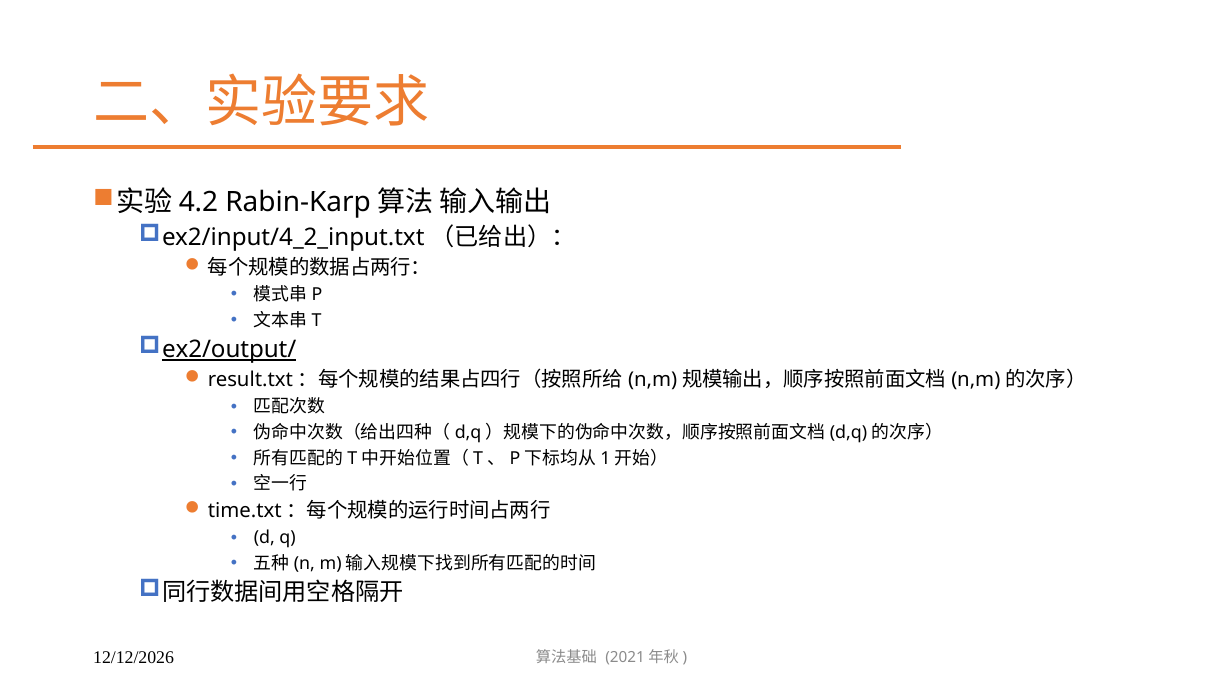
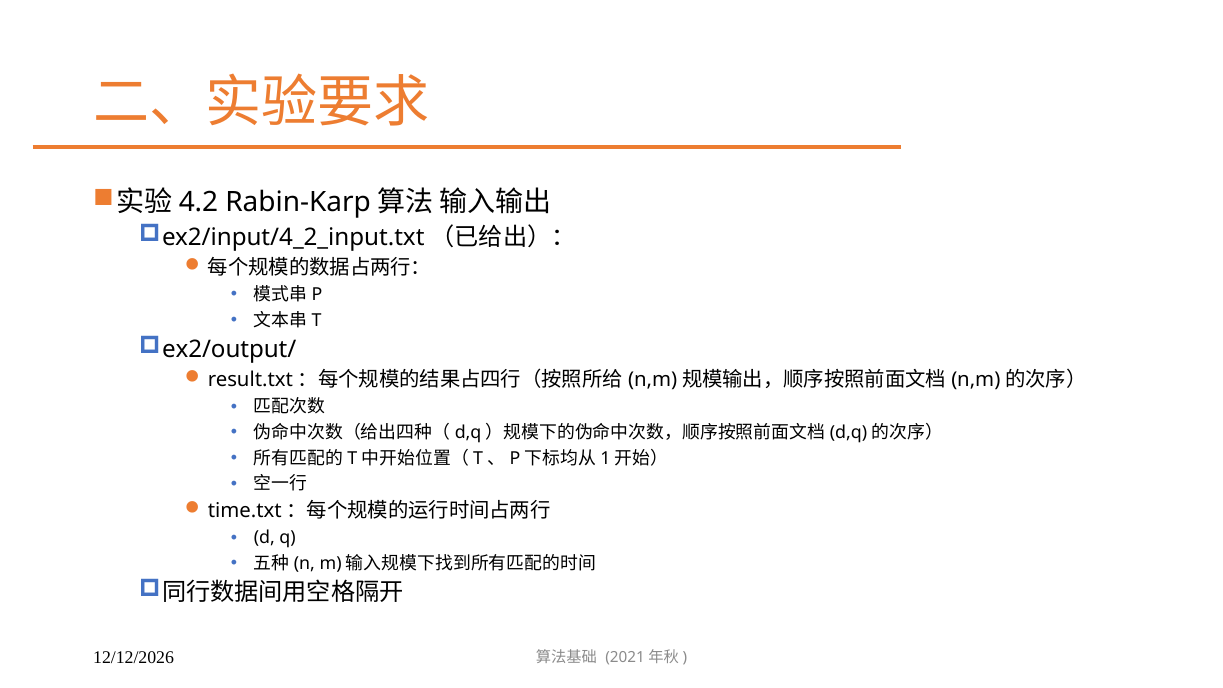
ex2/output/ underline: present -> none (229, 349)
